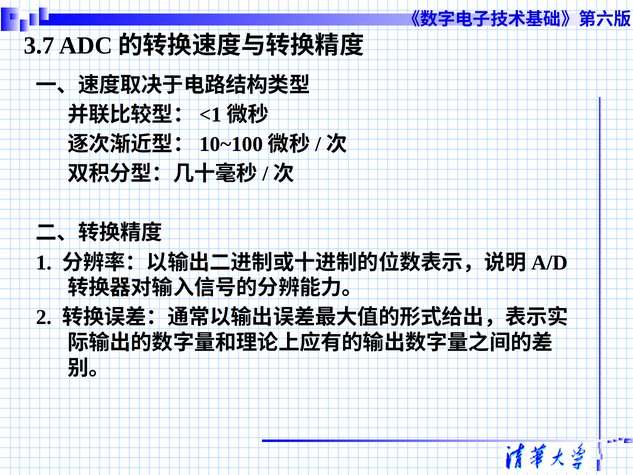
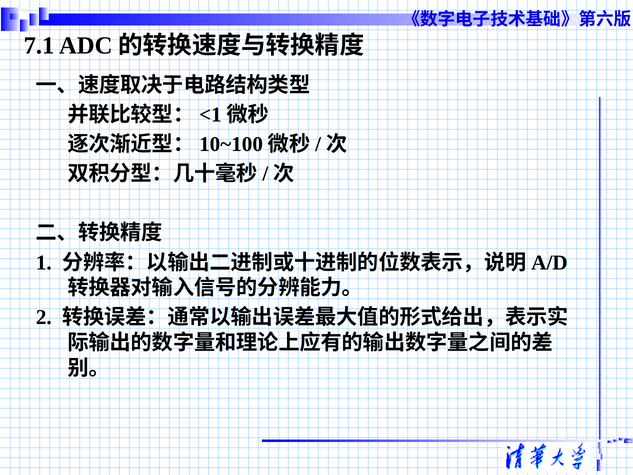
3.7: 3.7 -> 7.1 (39, 45)
